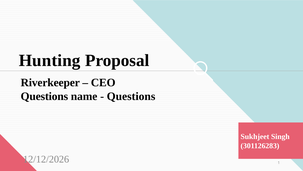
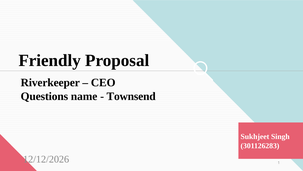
Hunting: Hunting -> Friendly (50, 60)
Questions: Questions -> Townsend (131, 96)
